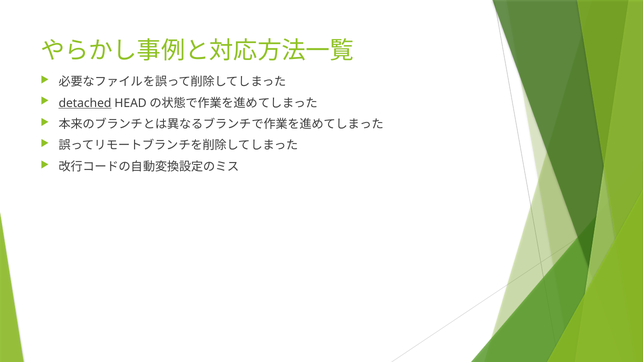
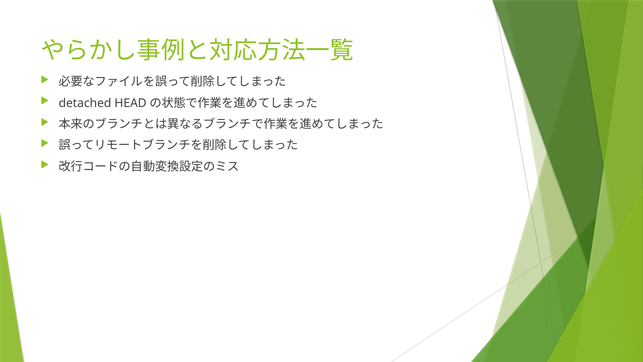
detached underline: present -> none (85, 103)
